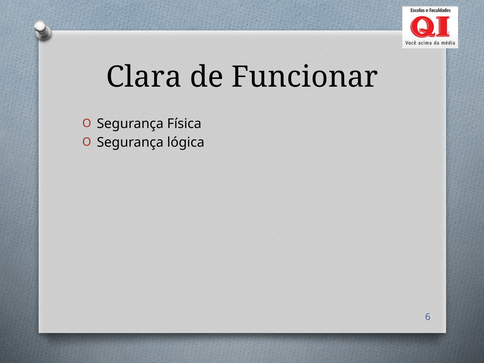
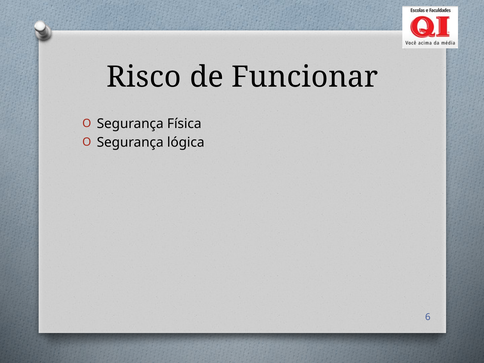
Clara: Clara -> Risco (144, 77)
